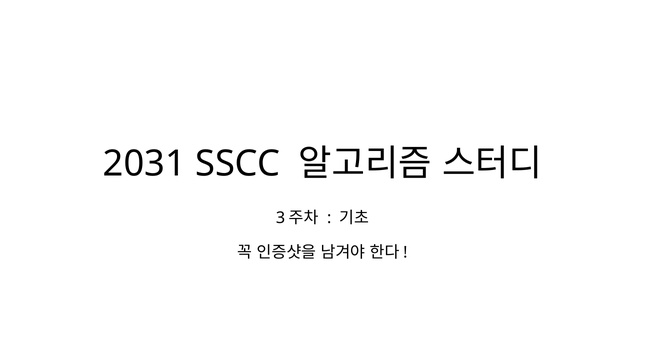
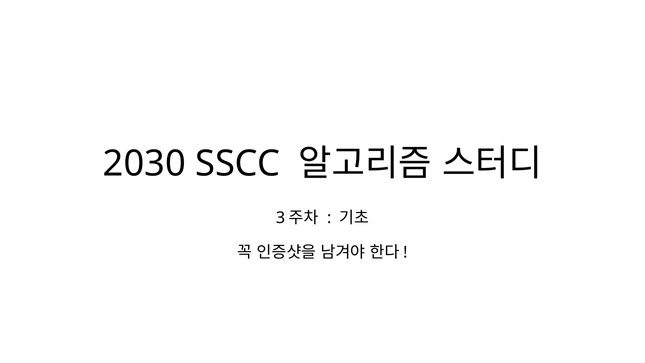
2031: 2031 -> 2030 (144, 163)
